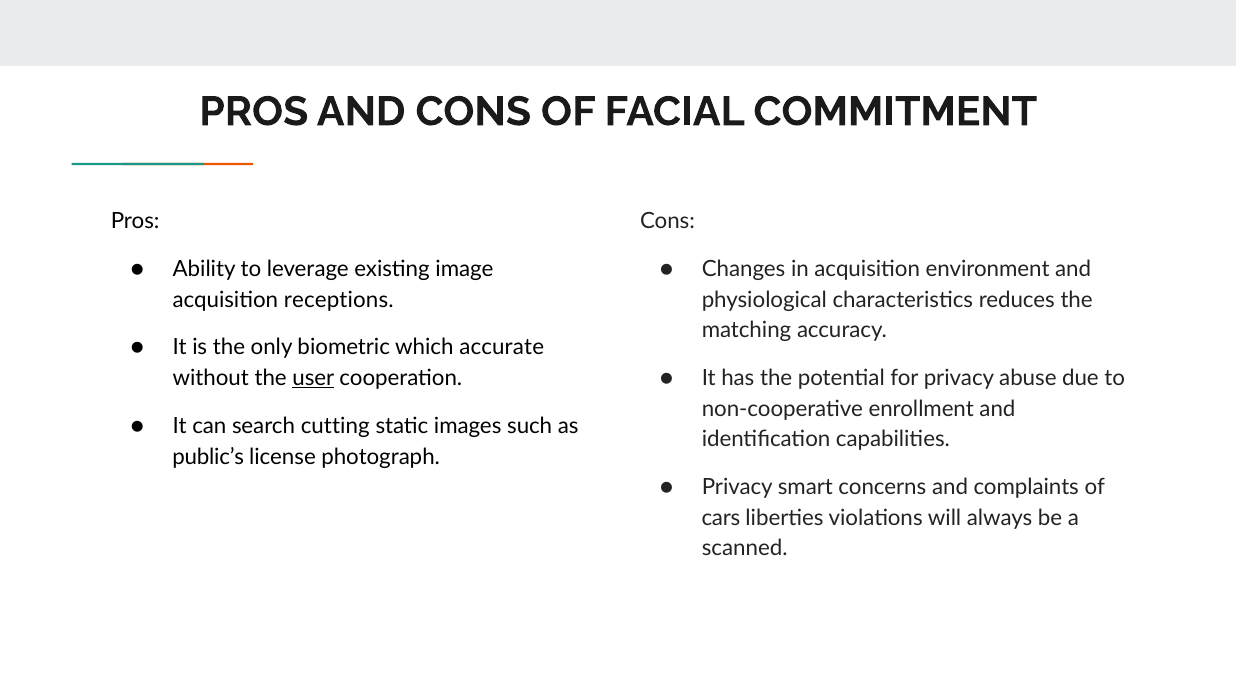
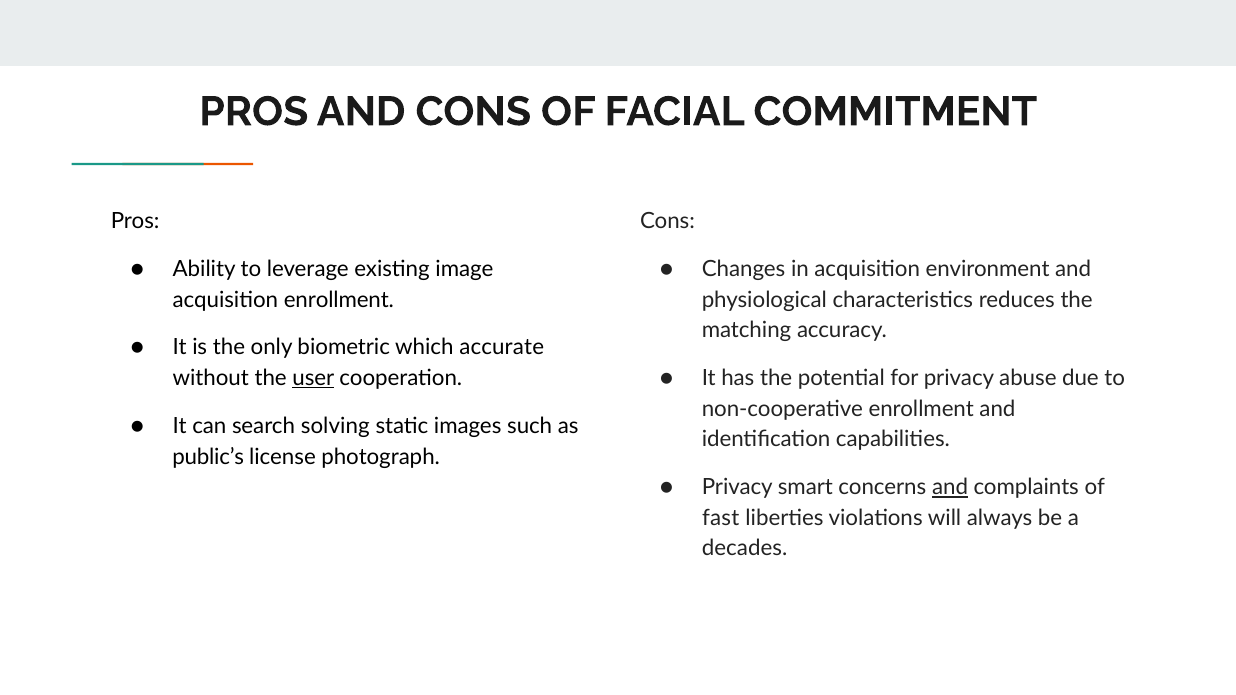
acquisition receptions: receptions -> enrollment (339, 300)
cutting: cutting -> solving (335, 426)
and underline: none -> present (950, 488)
cars: cars -> fast (721, 518)
scanned: scanned -> decades (745, 549)
